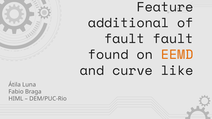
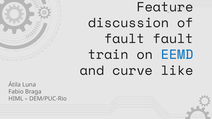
additional: additional -> discussion (128, 23)
found: found -> train (108, 55)
EEMD colour: orange -> blue (177, 55)
